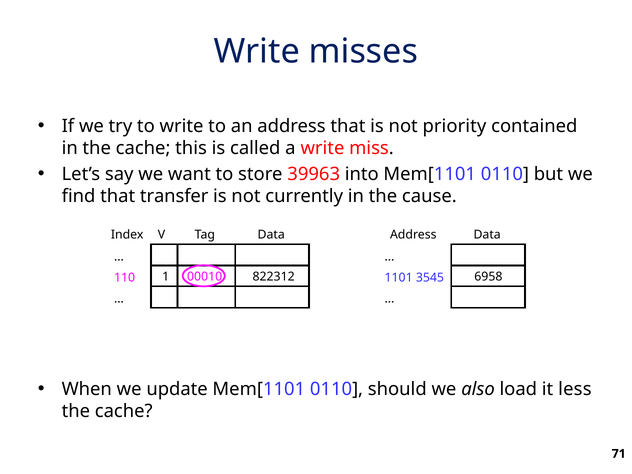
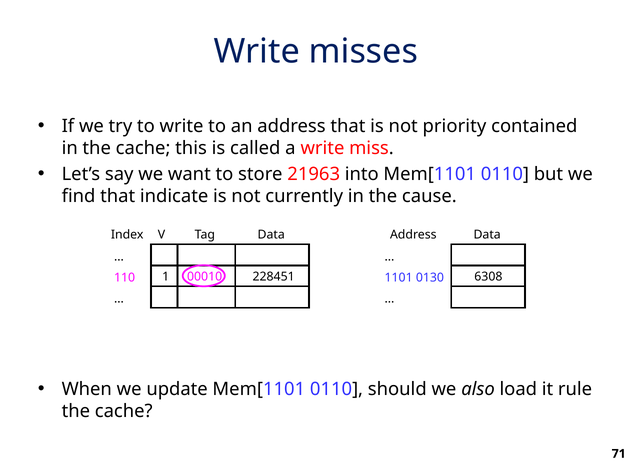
39963: 39963 -> 21963 (314, 174)
transfer: transfer -> indicate (174, 196)
822312: 822312 -> 228451 (274, 277)
6958: 6958 -> 6308 (488, 277)
3545: 3545 -> 0130 (430, 278)
less: less -> rule (575, 389)
